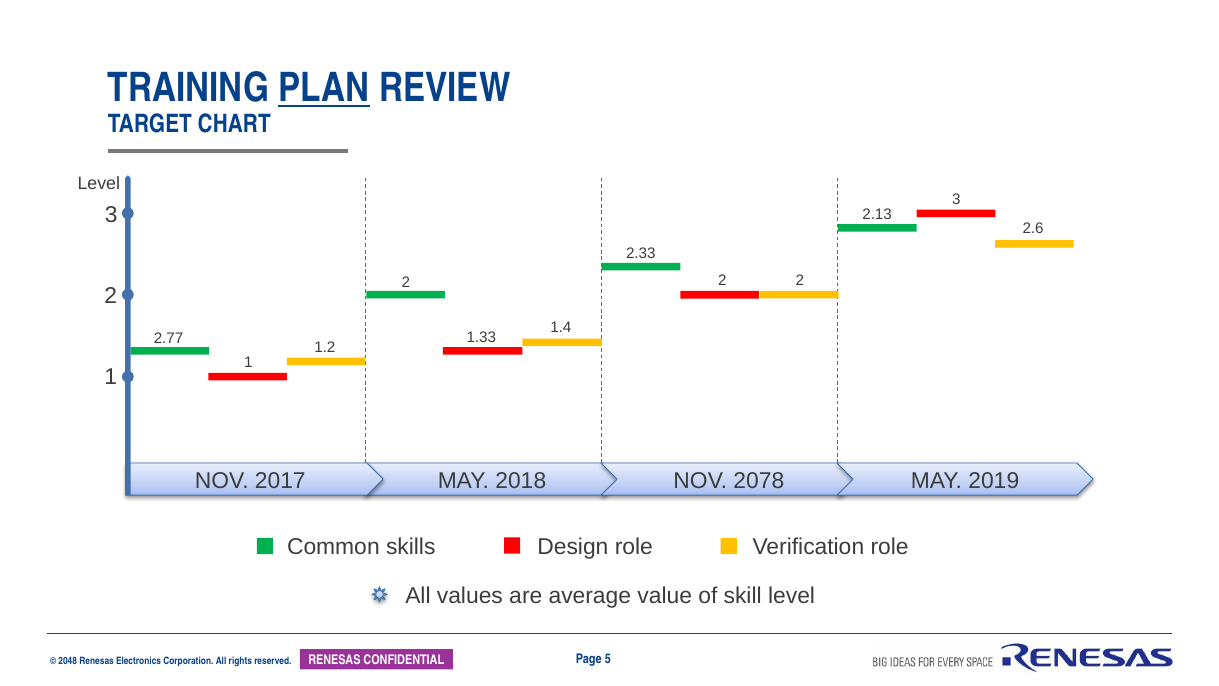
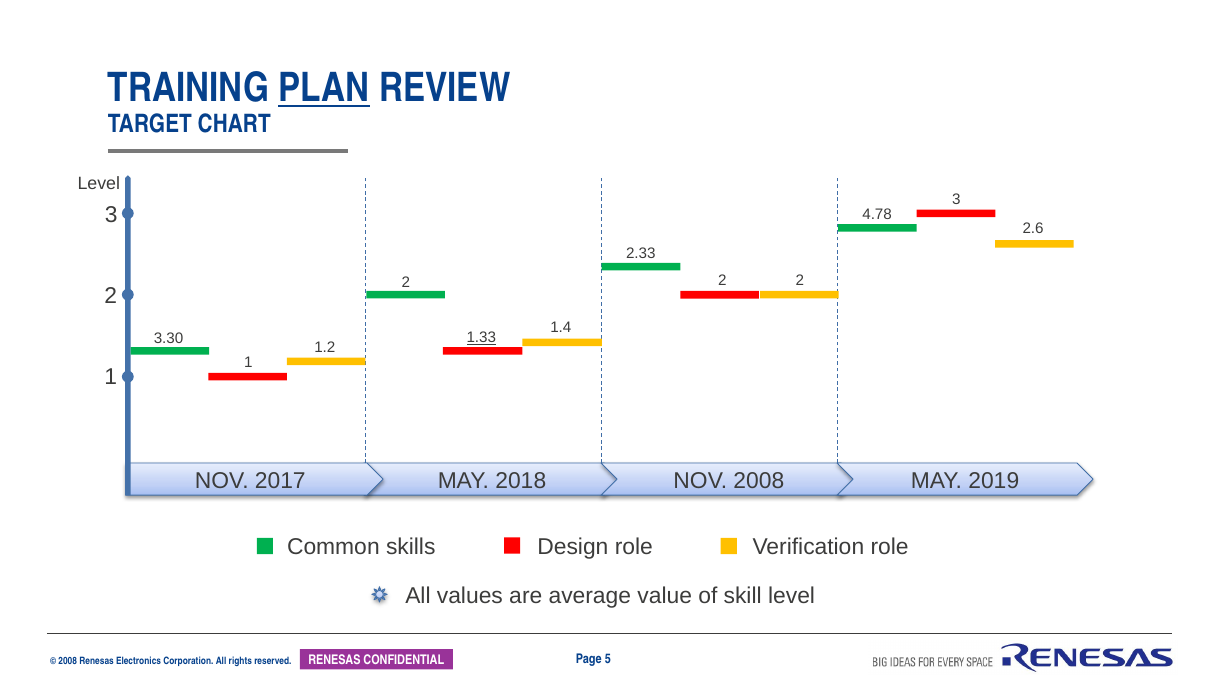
2.13: 2.13 -> 4.78 (877, 214)
1.33 underline: none -> present (481, 337)
2.77: 2.77 -> 3.30 (169, 339)
NOV 2078: 2078 -> 2008 (759, 480)
2048: 2048 -> 2008 (68, 661)
